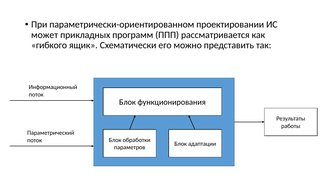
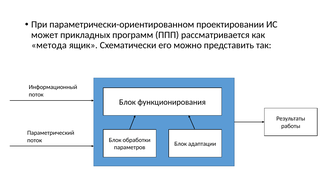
гибкого: гибкого -> метода (49, 45)
